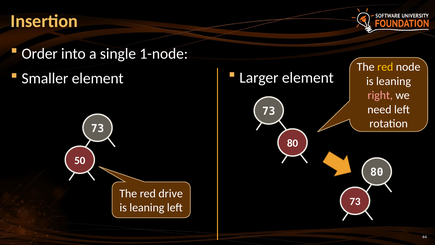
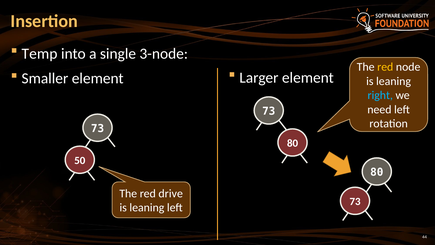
Order: Order -> Temp (40, 54)
1-node: 1-node -> 3-node (164, 54)
right colour: pink -> light blue (380, 95)
